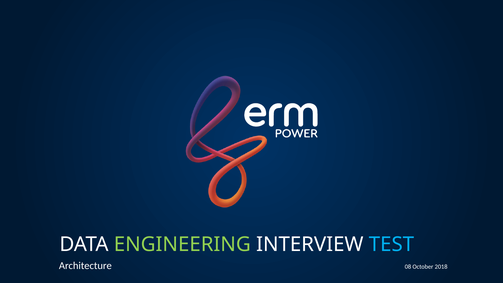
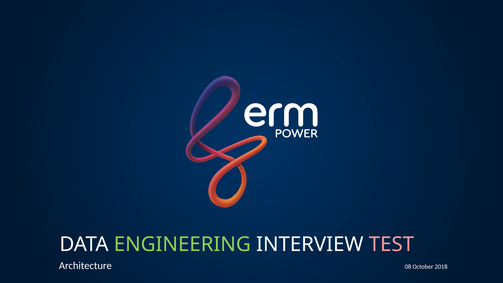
TEST colour: light blue -> pink (391, 244)
